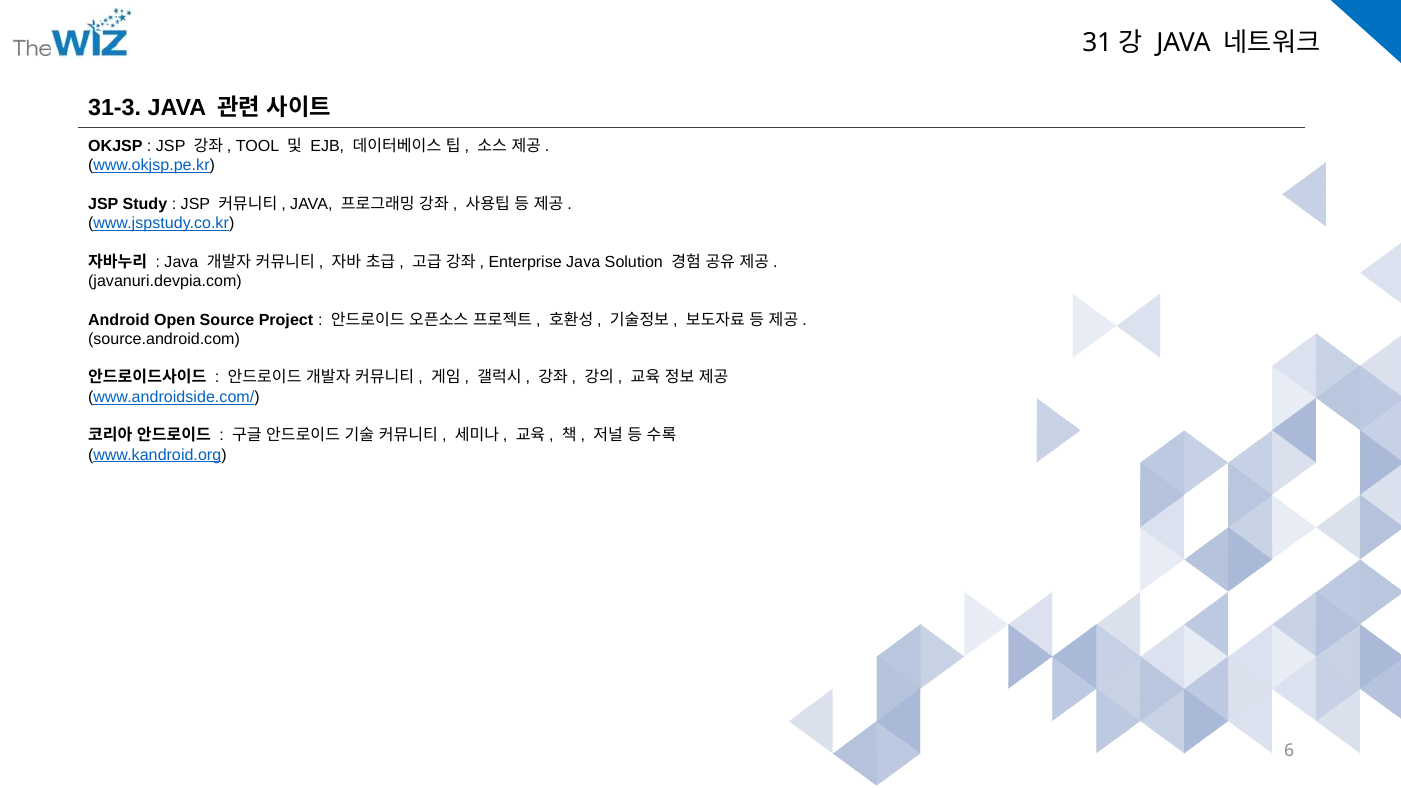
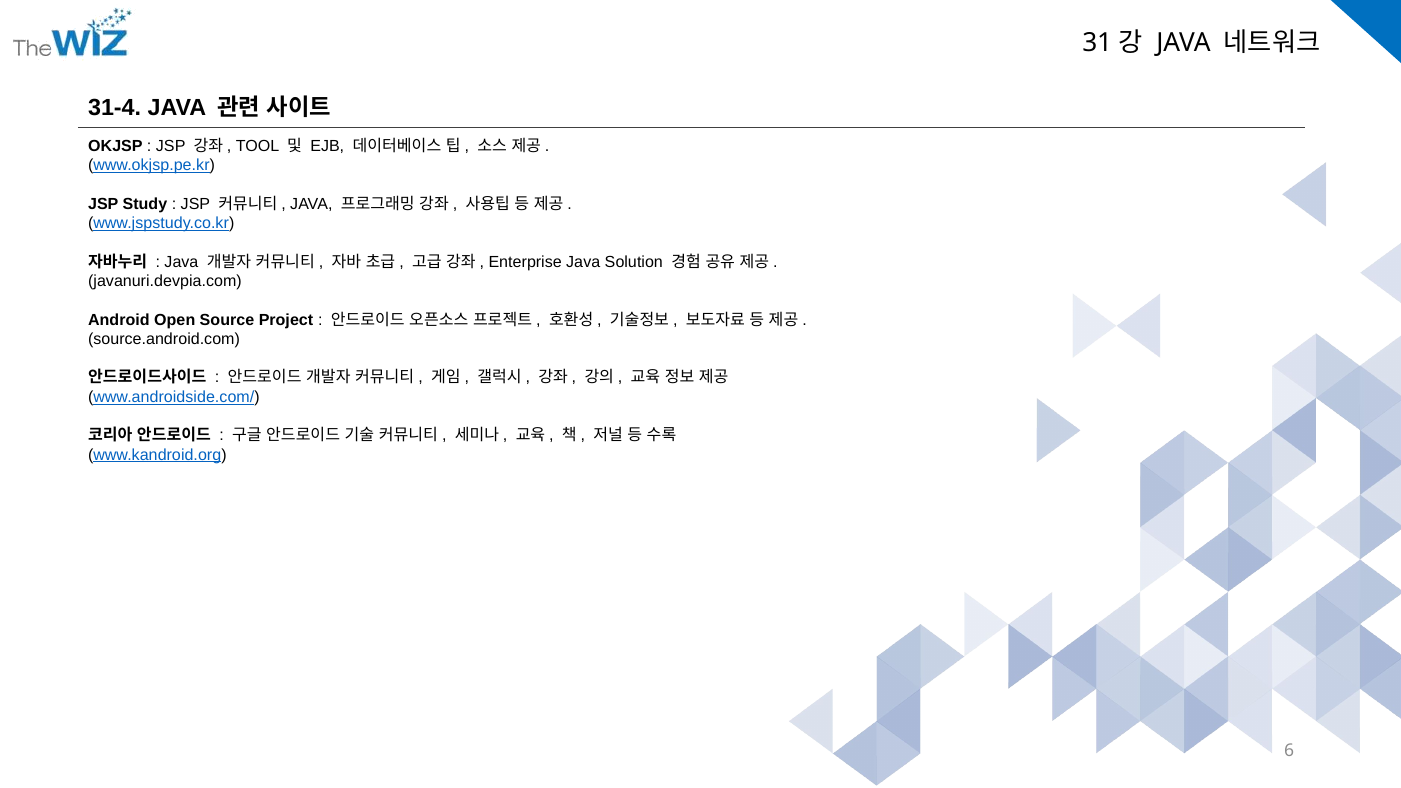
31-3: 31-3 -> 31-4 (115, 108)
